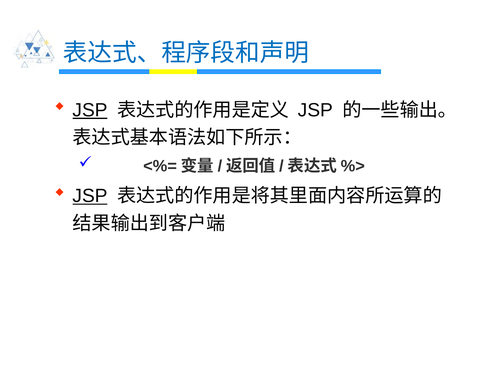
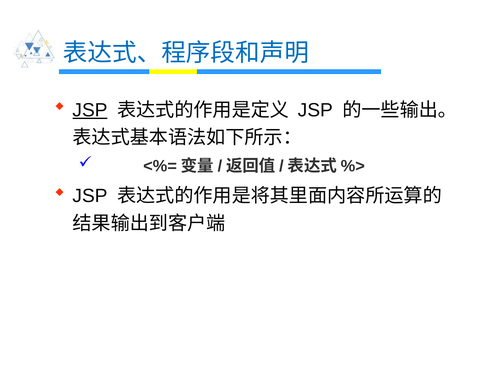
JSP underline: present -> none (90, 196)
